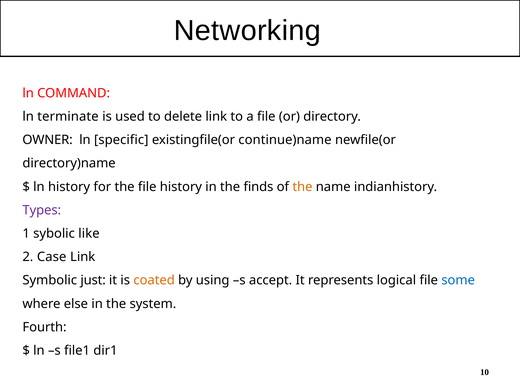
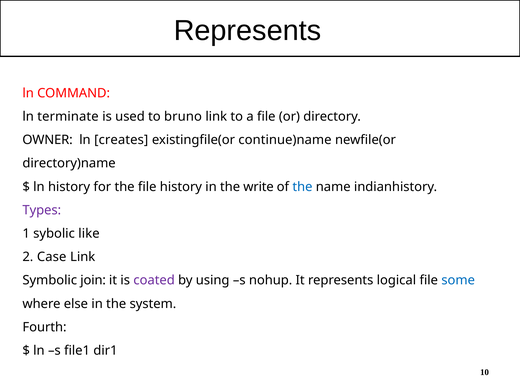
Networking: Networking -> Represents (247, 31)
delete: delete -> bruno (183, 117)
specific: specific -> creates (121, 140)
finds: finds -> write (258, 187)
the colour: orange -> blue (302, 187)
just: just -> join (93, 280)
coated colour: orange -> purple (154, 280)
accept: accept -> nohup (271, 280)
